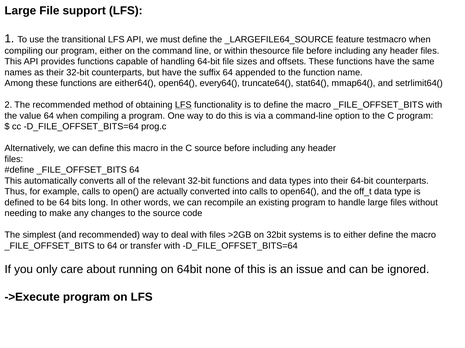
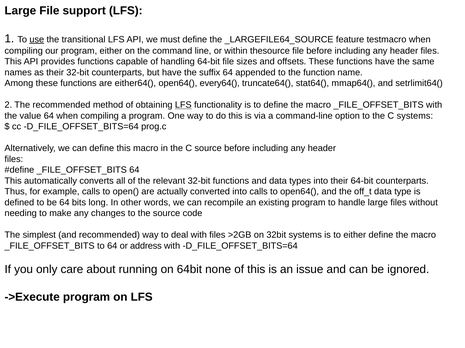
use underline: none -> present (37, 40)
C program: program -> systems (415, 116)
transfer: transfer -> address (146, 246)
